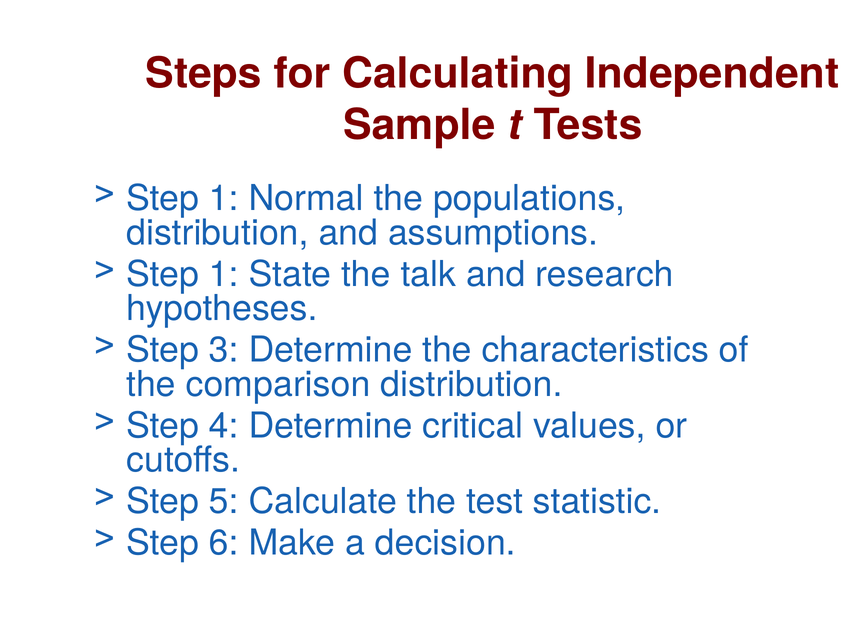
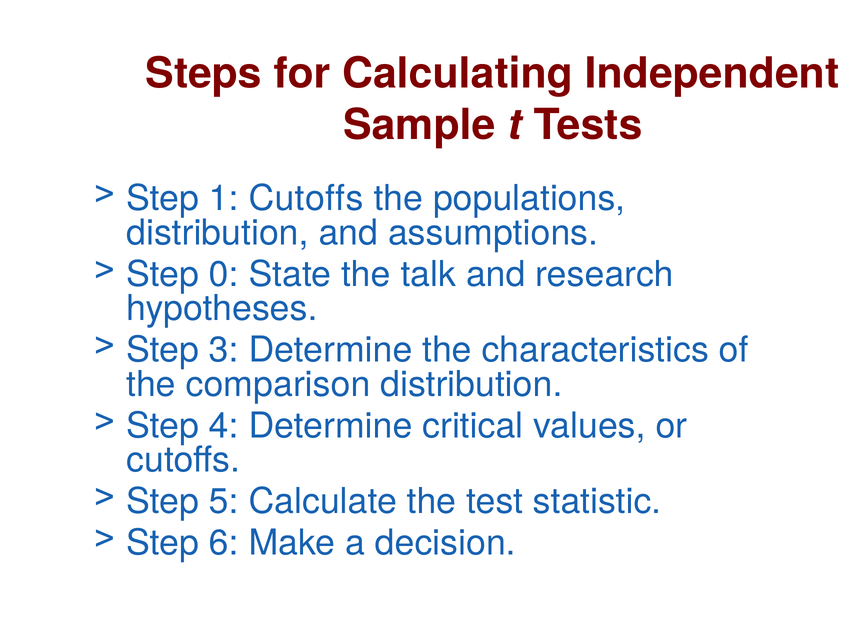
1 Normal: Normal -> Cutoffs (306, 198)
1: 1 -> 0 (224, 274)
